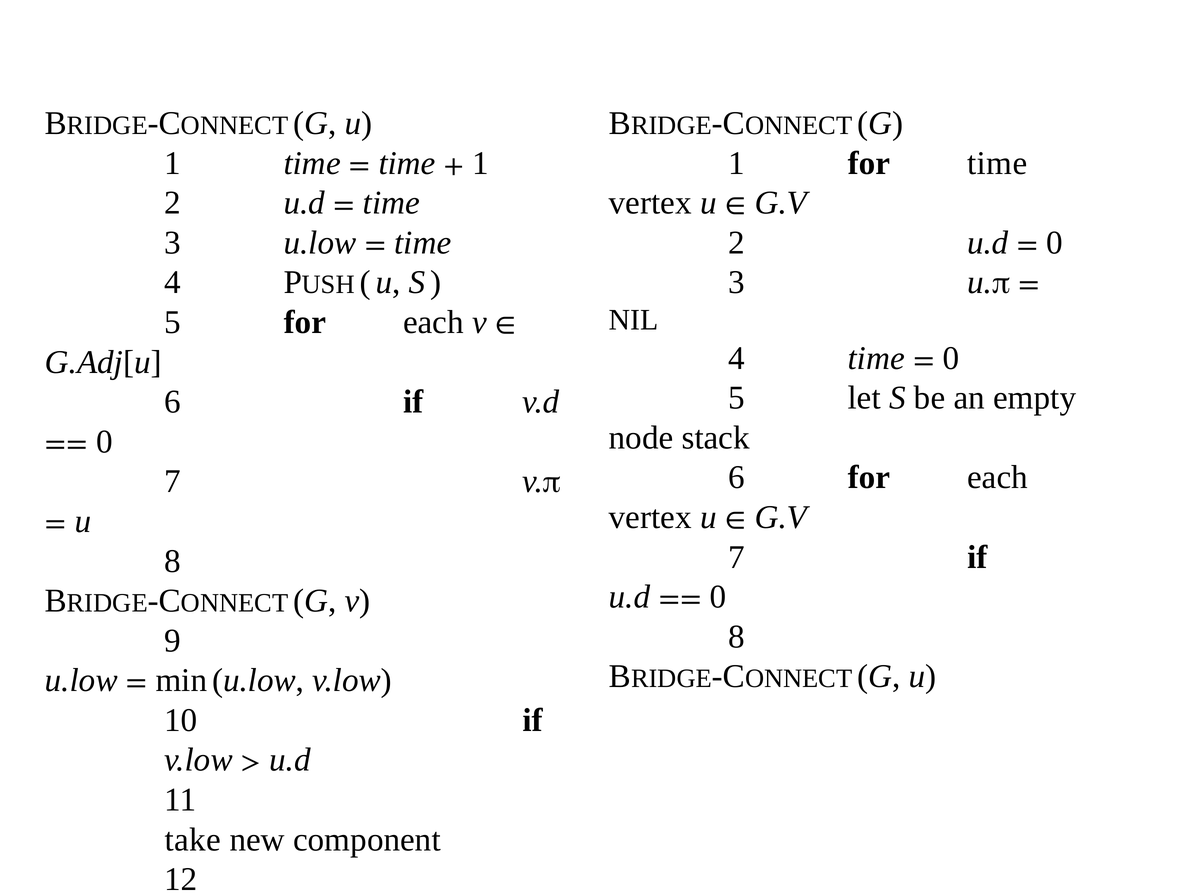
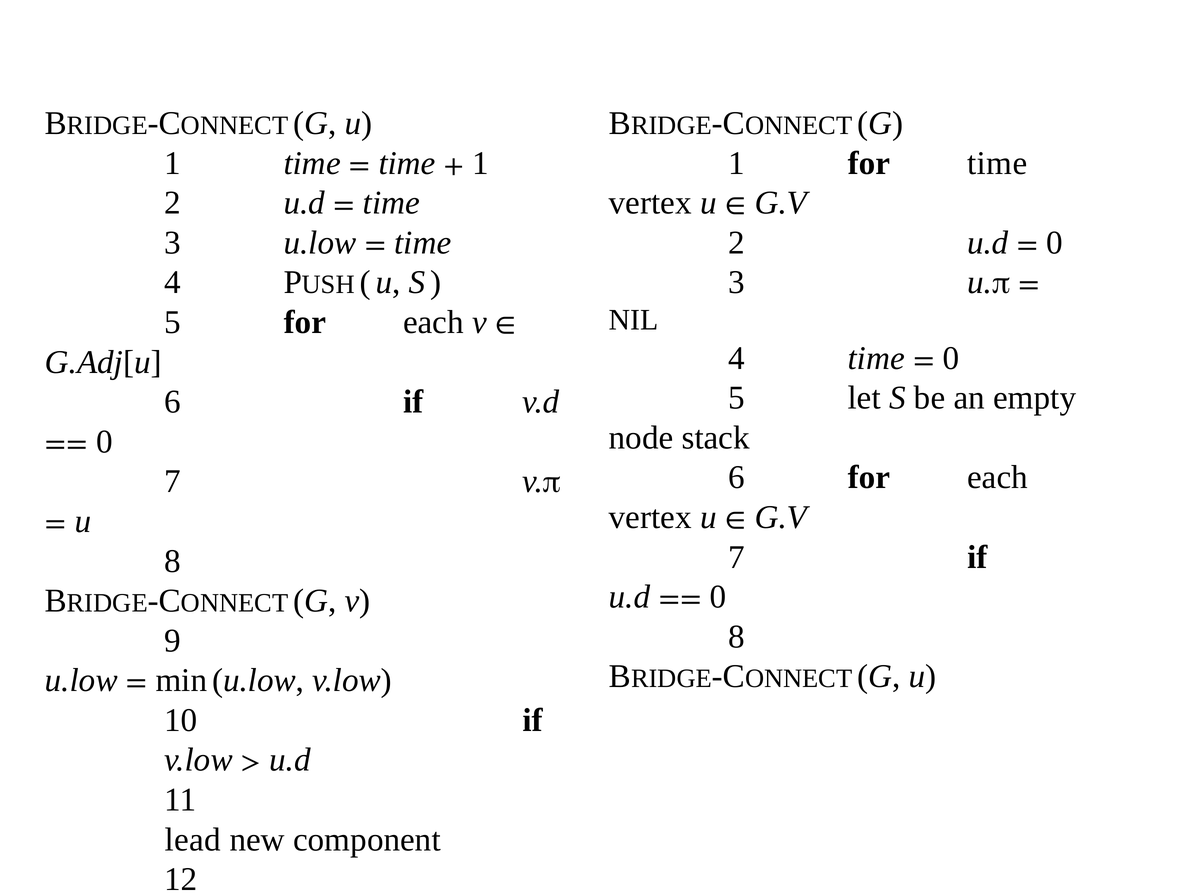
take: take -> lead (193, 840)
